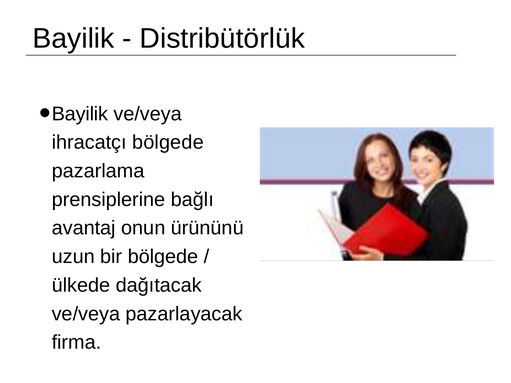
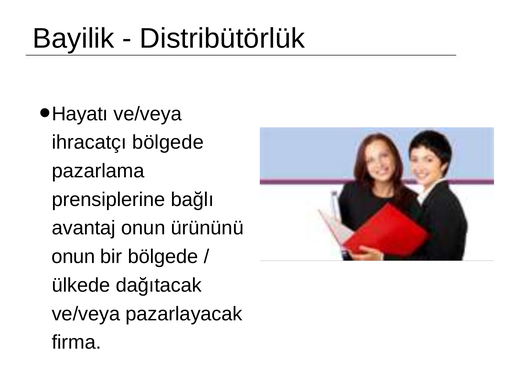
Bayilik: Bayilik -> Hayatı (80, 114)
uzun: uzun -> onun (73, 257)
